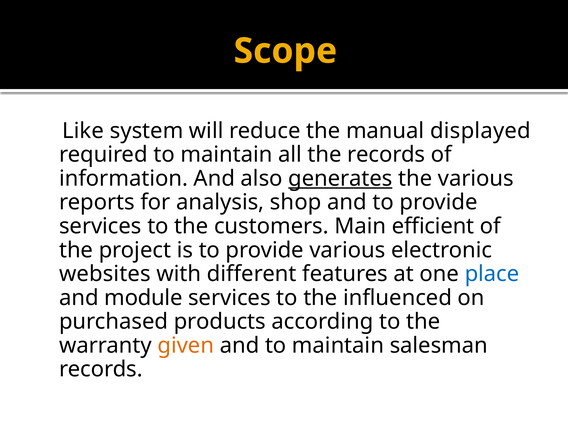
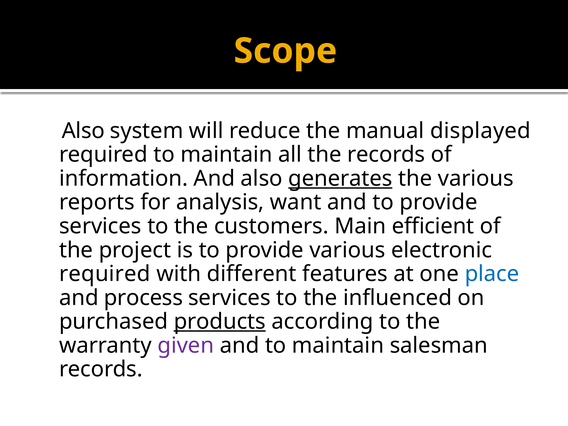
Like: Like -> Also (83, 131)
shop: shop -> want (296, 202)
websites: websites -> required (105, 274)
module: module -> process (143, 298)
products underline: none -> present (220, 322)
given colour: orange -> purple (186, 345)
